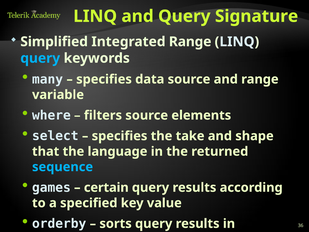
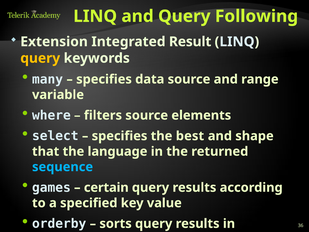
Signature: Signature -> Following (257, 16)
Simplified: Simplified -> Extension (54, 42)
Integrated Range: Range -> Result (190, 42)
query colour: light blue -> yellow (40, 58)
take: take -> best (190, 136)
